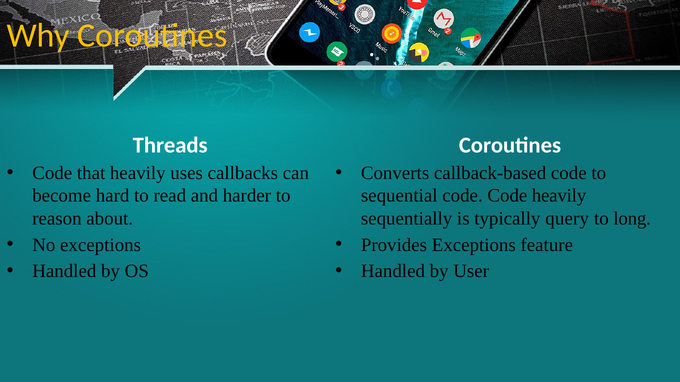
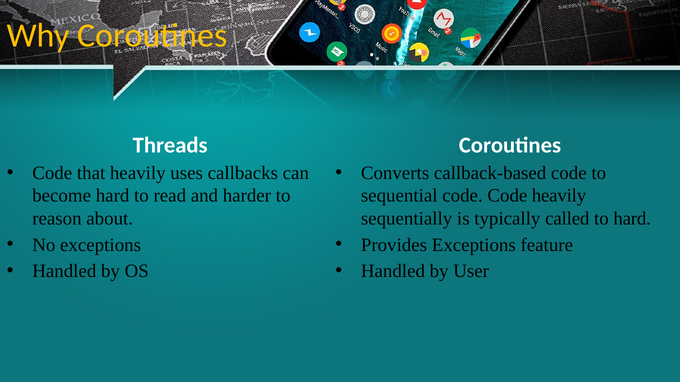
query: query -> called (567, 219)
to long: long -> hard (632, 219)
